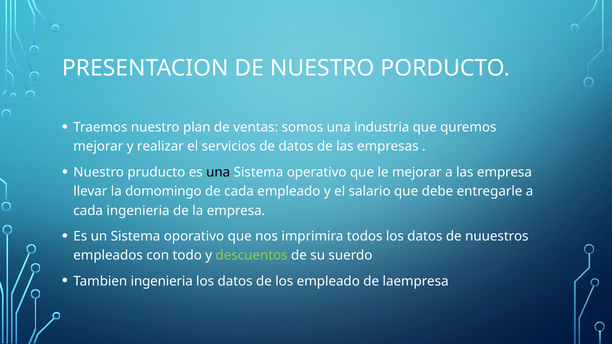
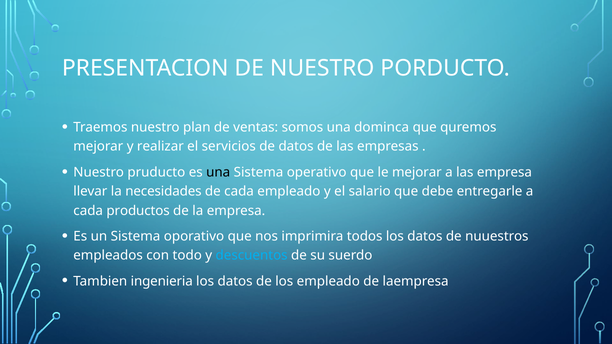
industria: industria -> dominca (382, 127)
domomingo: domomingo -> necesidades (163, 192)
cada ingenieria: ingenieria -> productos (138, 211)
descuentos colour: light green -> light blue (252, 256)
